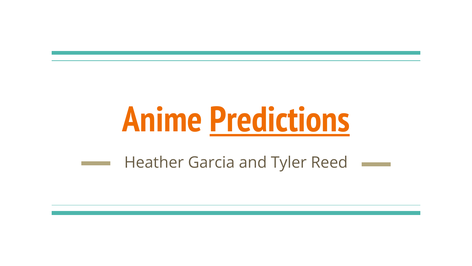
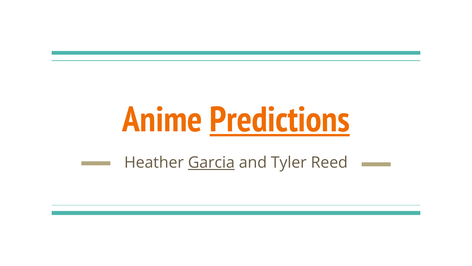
Garcia underline: none -> present (211, 162)
